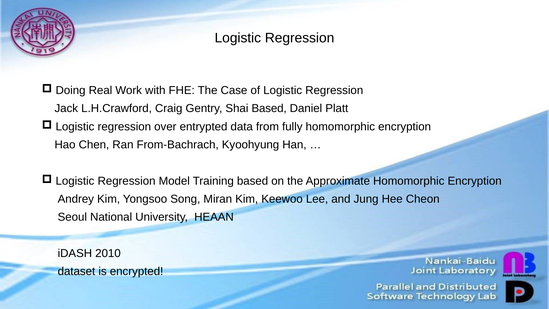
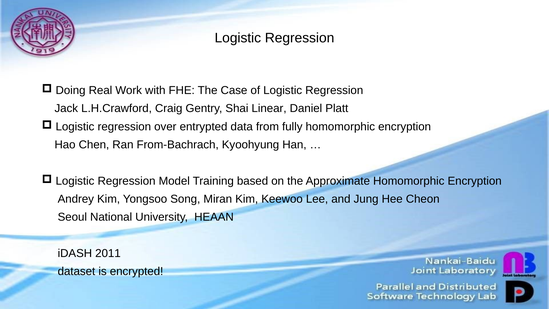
Shai Based: Based -> Linear (269, 108)
2010: 2010 -> 2011 (108, 253)
